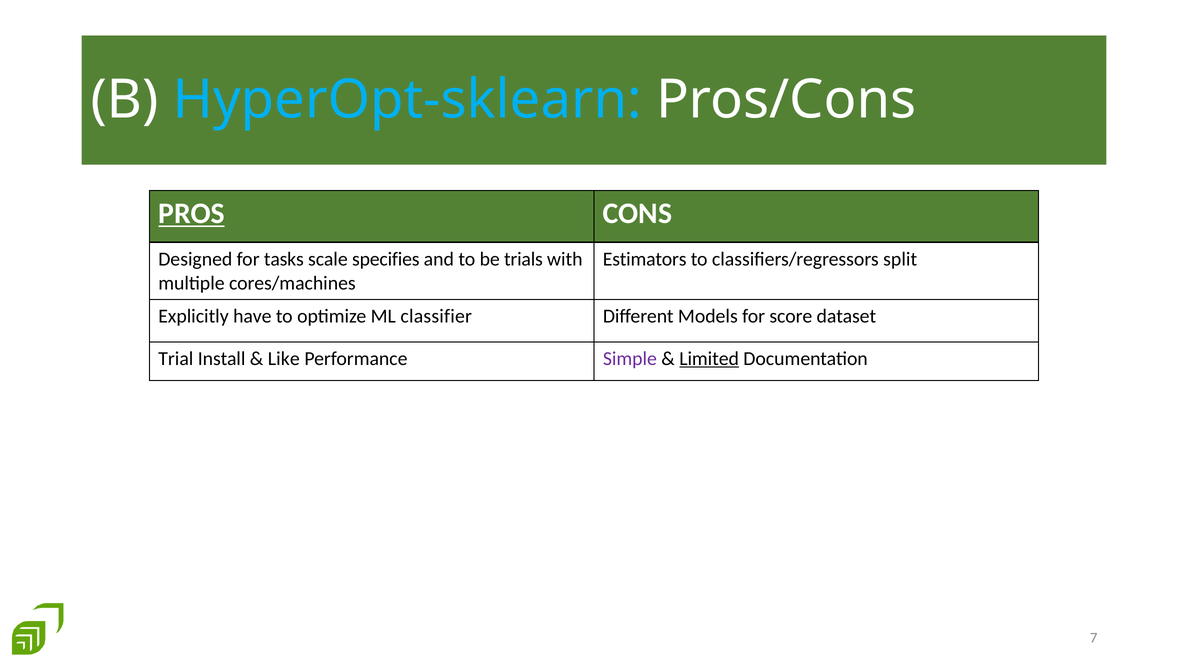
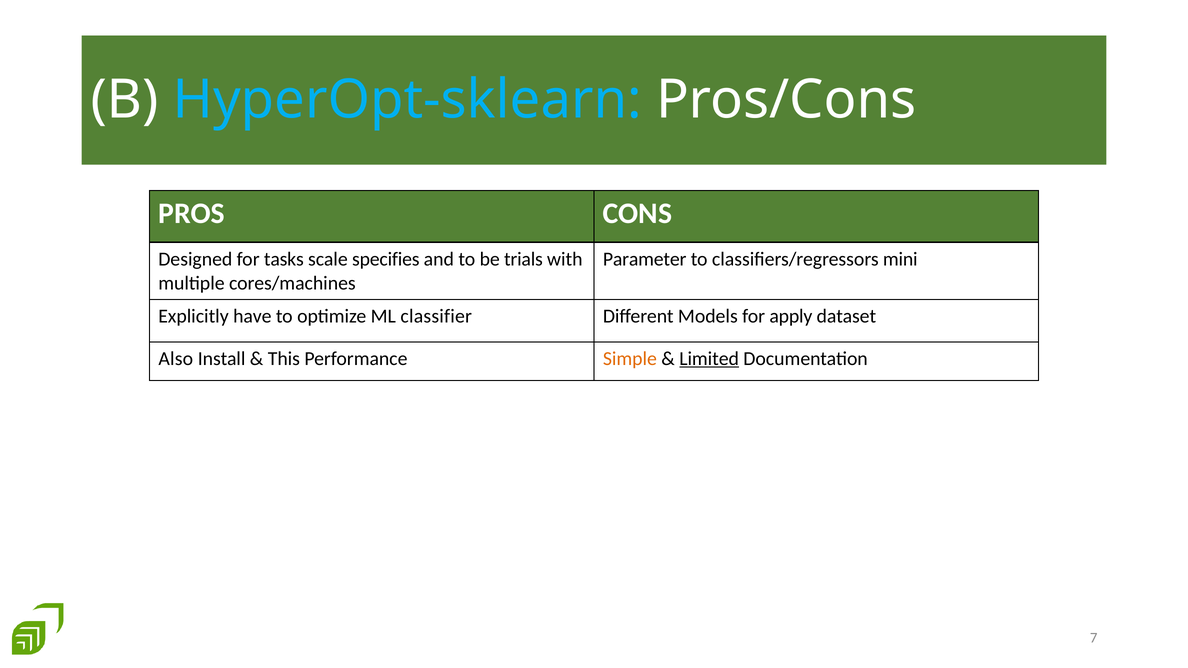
PROS underline: present -> none (192, 213)
Estimators: Estimators -> Parameter (645, 259)
split: split -> mini (900, 259)
score: score -> apply (791, 316)
Trial: Trial -> Also (176, 359)
Like: Like -> This (284, 359)
Simple colour: purple -> orange (630, 359)
